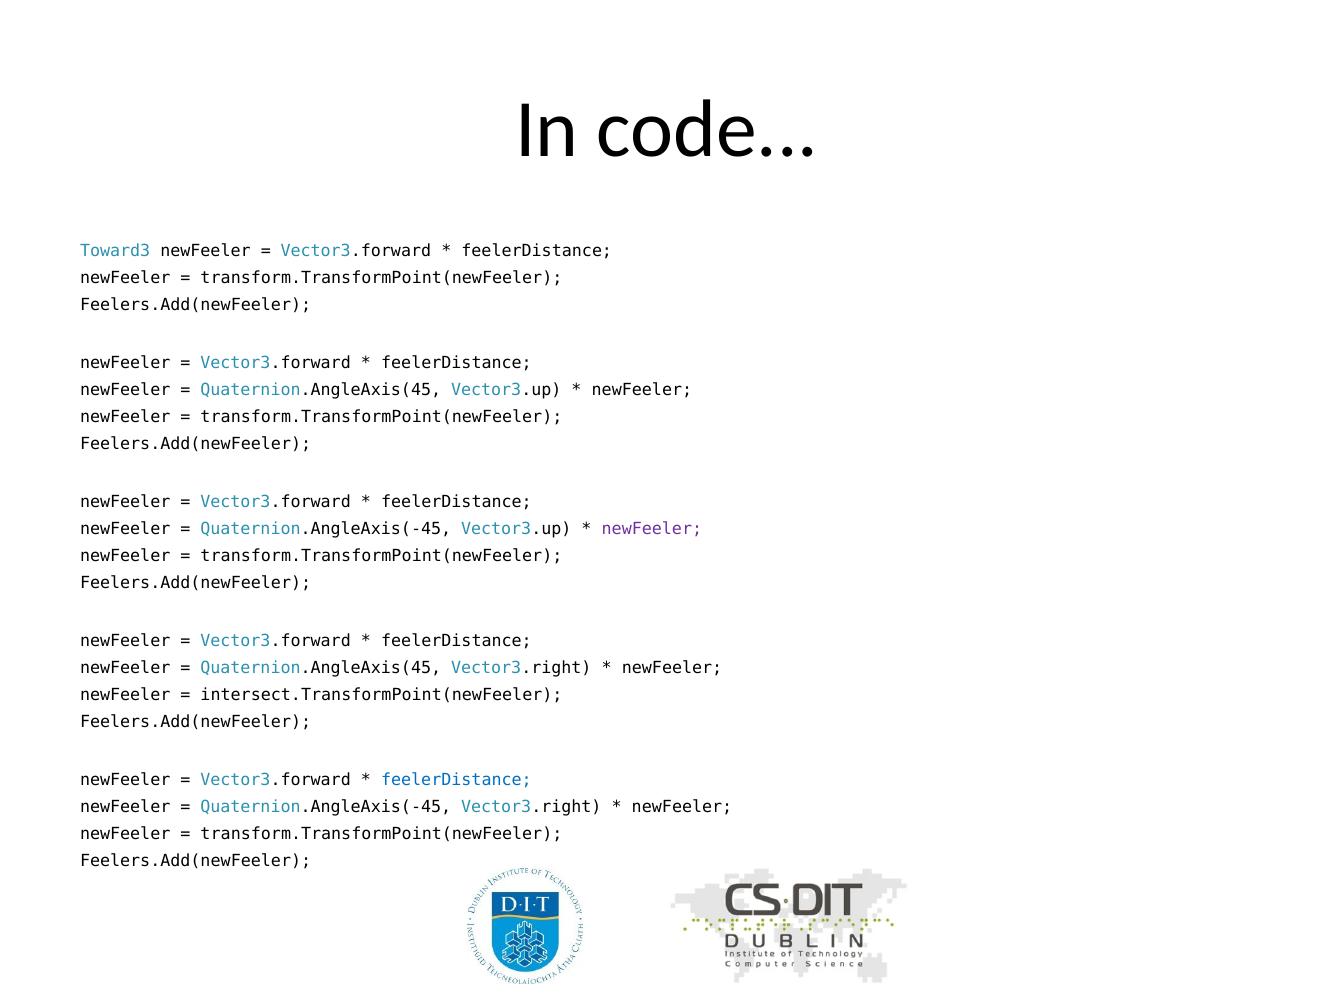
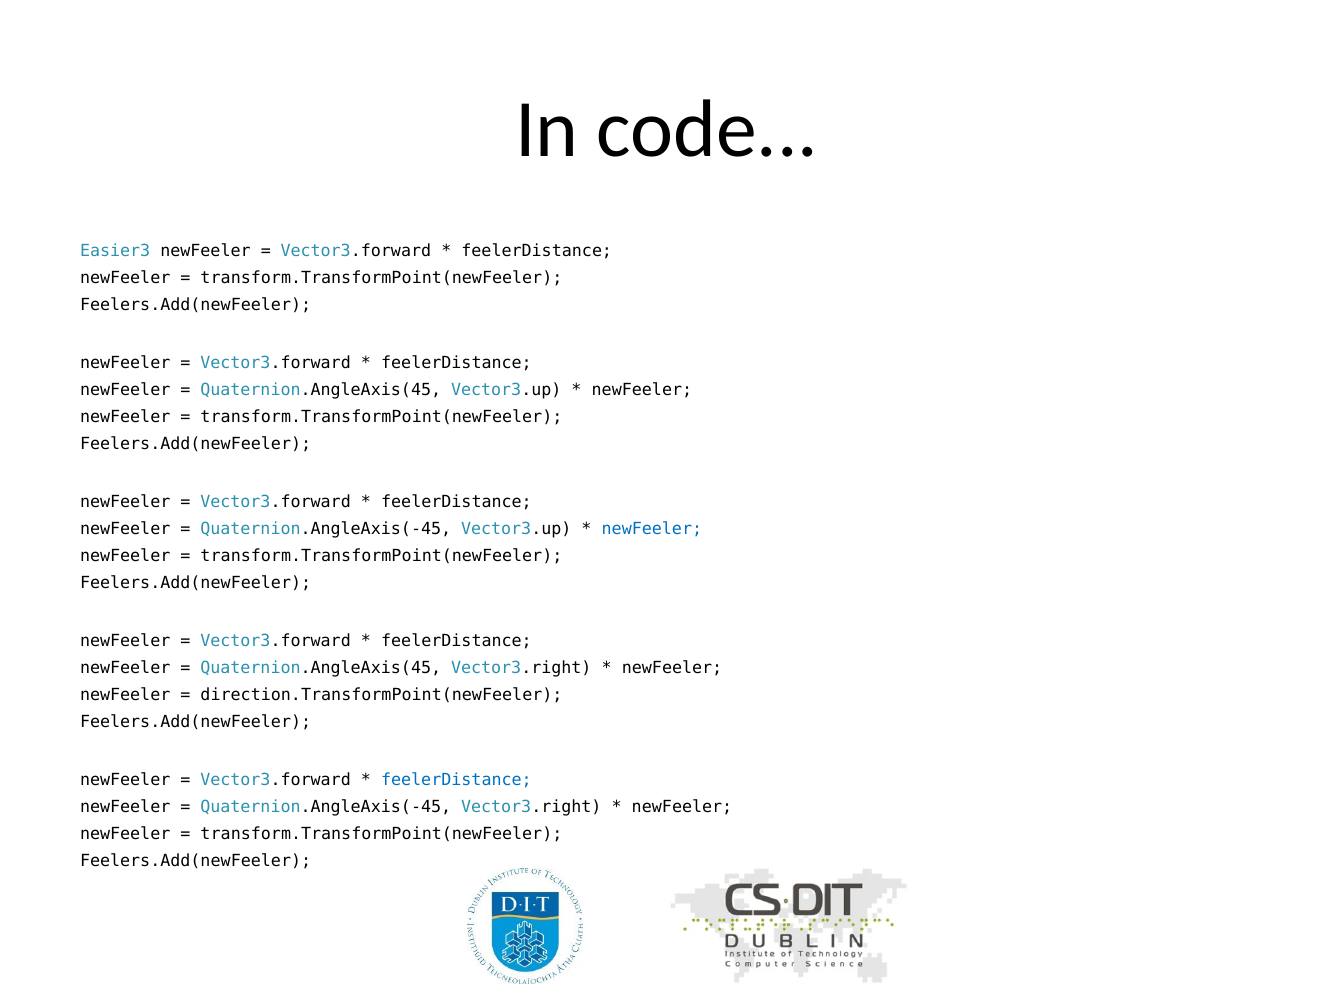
Toward3: Toward3 -> Easier3 (115, 251)
newFeeler colour: purple -> blue (652, 529)
intersect.TransformPoint(newFeeler: intersect.TransformPoint(newFeeler -> direction.TransformPoint(newFeeler (381, 695)
